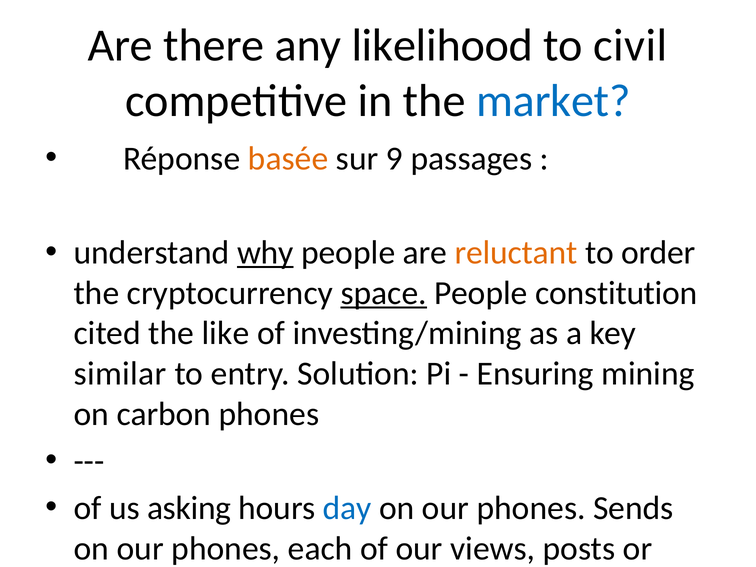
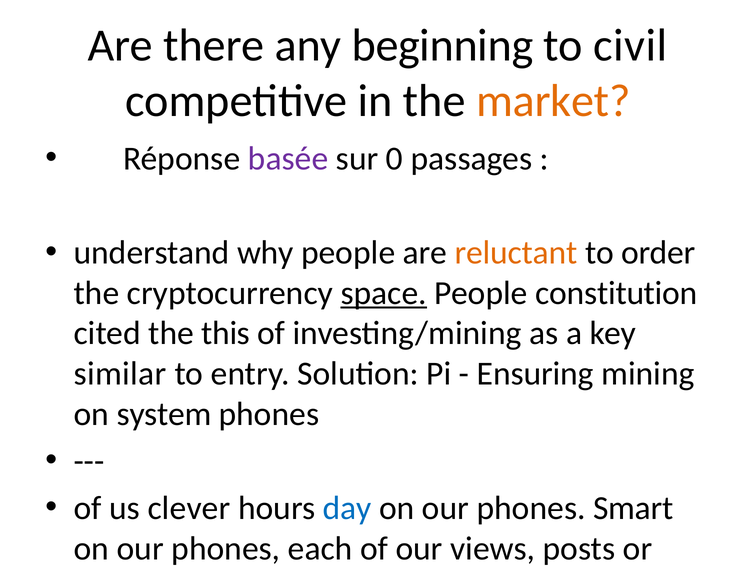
any likelihood: likelihood -> beginning (442, 45)
market colour: blue -> orange (553, 101)
basée colour: orange -> purple (288, 159)
9: 9 -> 0 (394, 159)
why underline: present -> none (265, 253)
the like: like -> this (226, 333)
carbon: carbon -> system (164, 414)
asking: asking -> clever (189, 508)
Sends: Sends -> Smart (633, 508)
